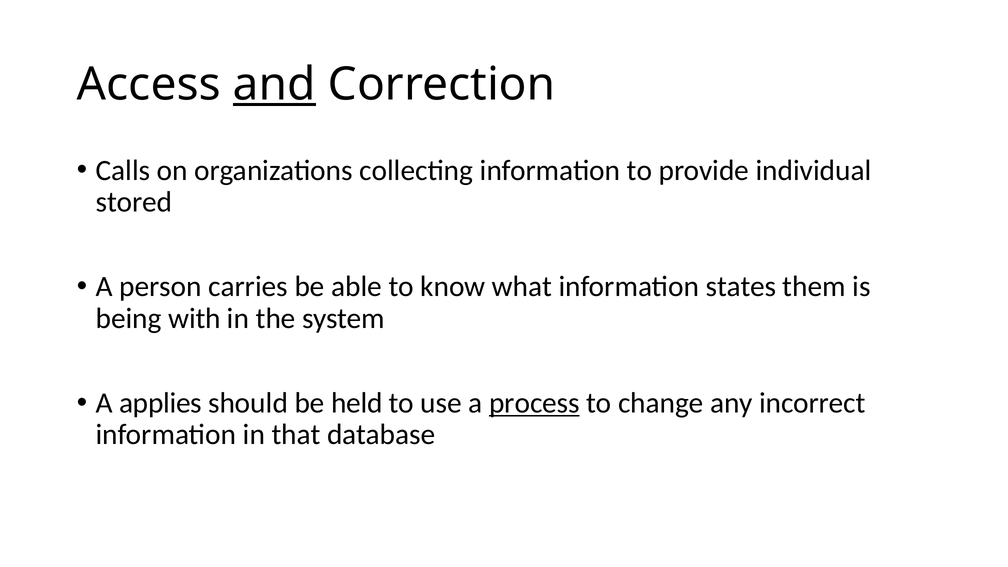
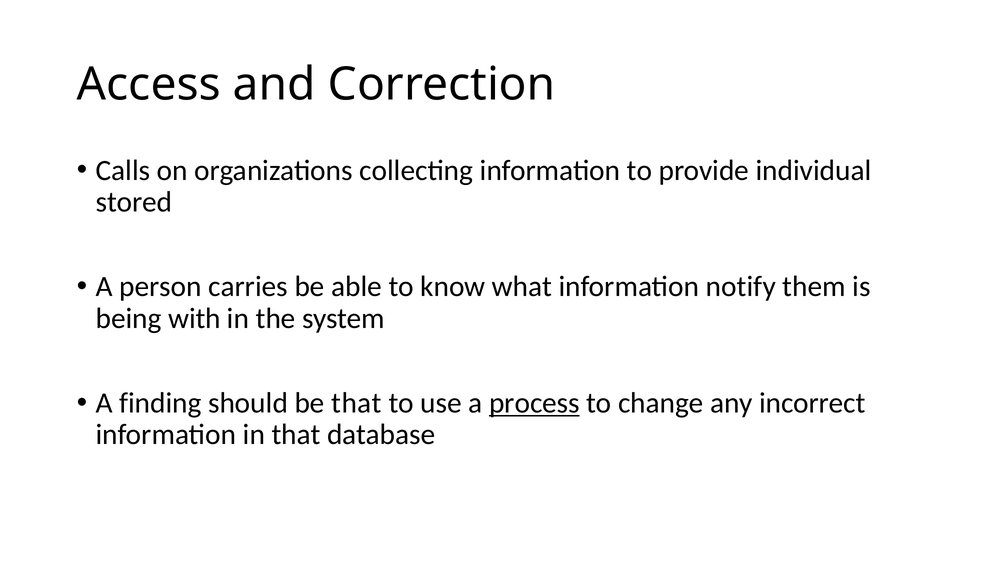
and underline: present -> none (274, 85)
states: states -> notify (741, 287)
applies: applies -> finding (160, 403)
be held: held -> that (356, 403)
